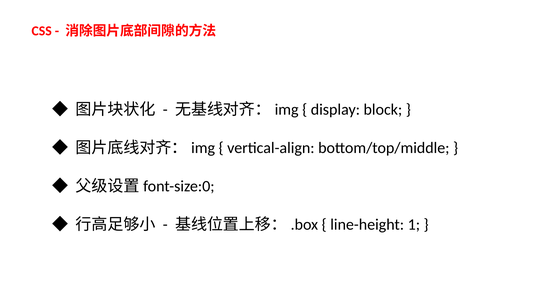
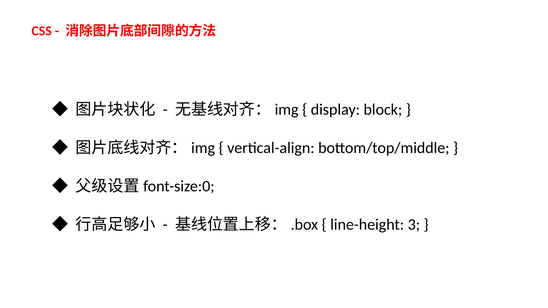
1: 1 -> 3 (414, 225)
